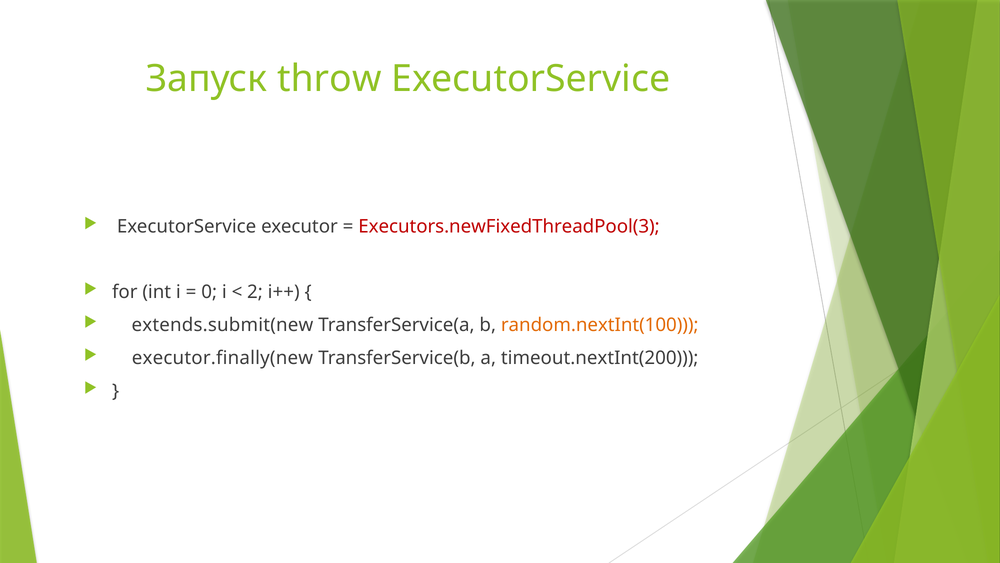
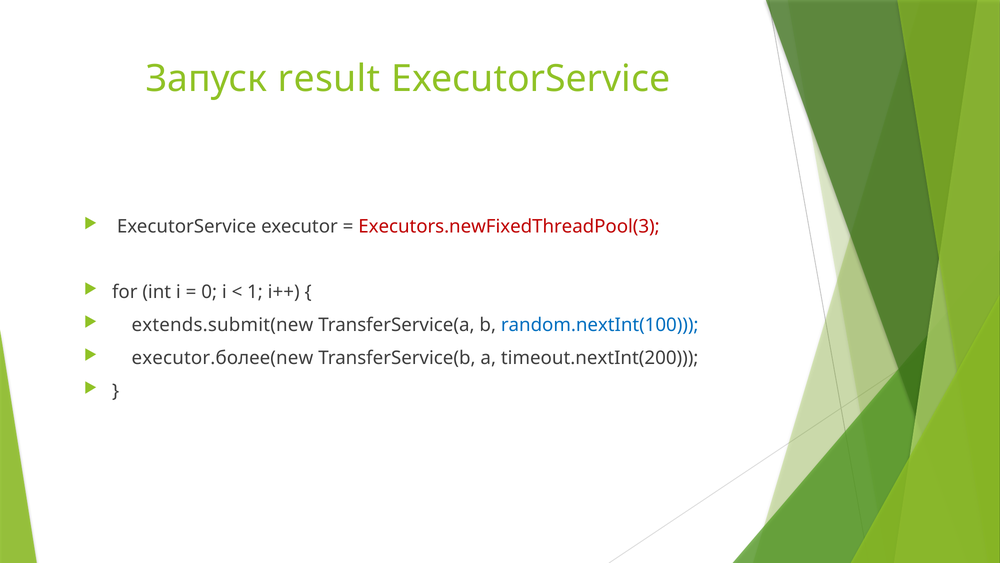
throw: throw -> result (329, 79)
2: 2 -> 1 (255, 292)
random.nextInt(100 colour: orange -> blue (600, 325)
executor.finally(new: executor.finally(new -> executor.более(new (222, 358)
